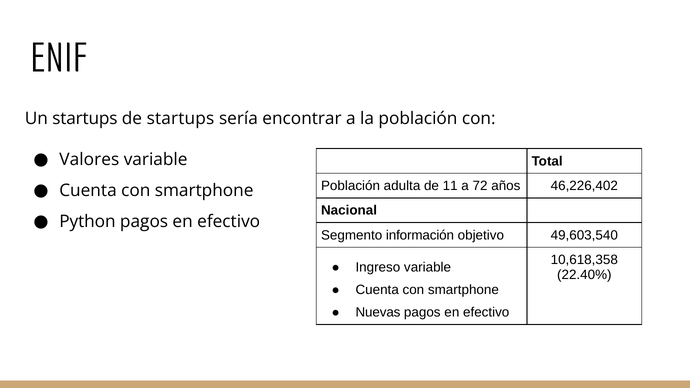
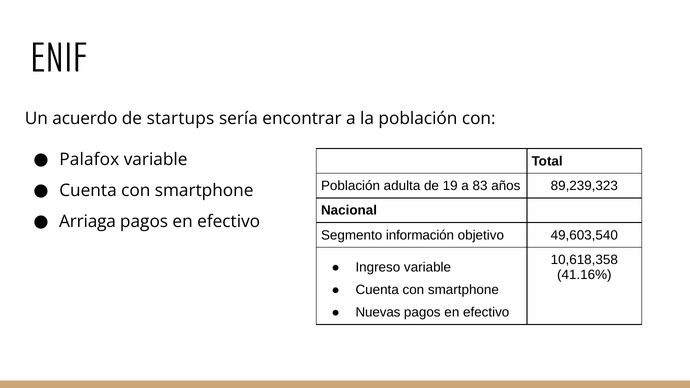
Un startups: startups -> acuerdo (85, 119)
Valores: Valores -> Palafox (89, 159)
11: 11 -> 19 (450, 186)
72: 72 -> 83 (480, 186)
46,226,402: 46,226,402 -> 89,239,323 (584, 186)
Python: Python -> Arriaga (88, 222)
22.40%: 22.40% -> 41.16% (584, 275)
